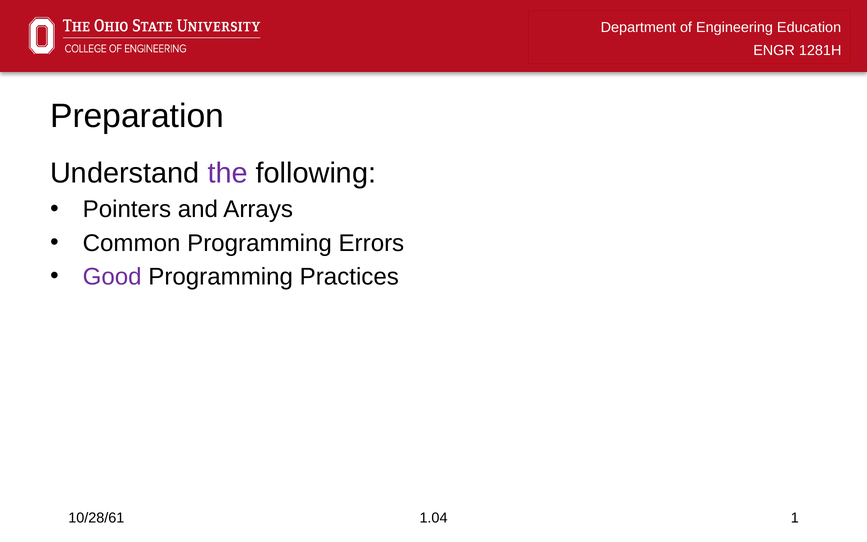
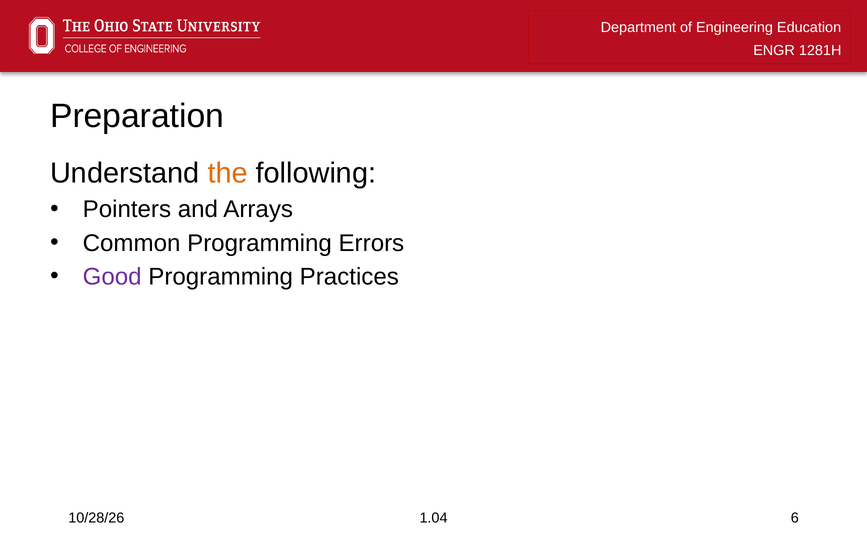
the colour: purple -> orange (228, 173)
10/28/61: 10/28/61 -> 10/28/26 (96, 518)
1: 1 -> 6 (795, 518)
